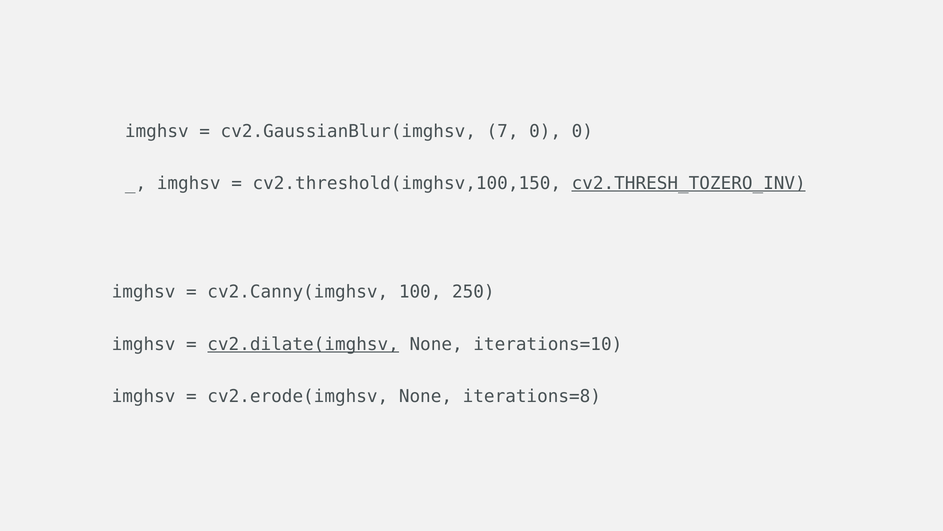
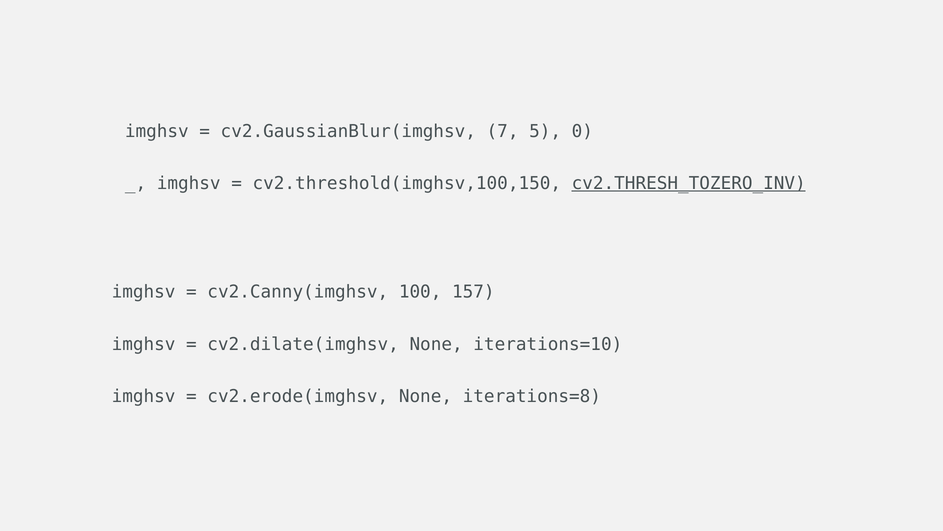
7 0: 0 -> 5 (545, 131)
250: 250 -> 157 (473, 292)
cv2.dilate(imghsv underline: present -> none (303, 344)
